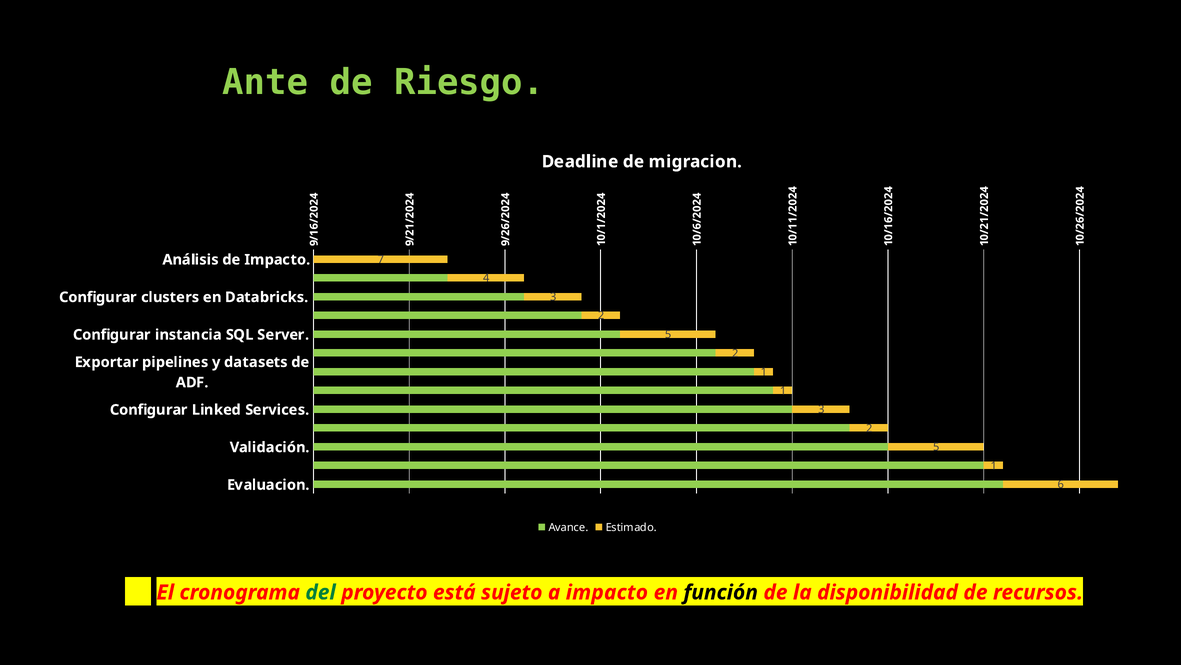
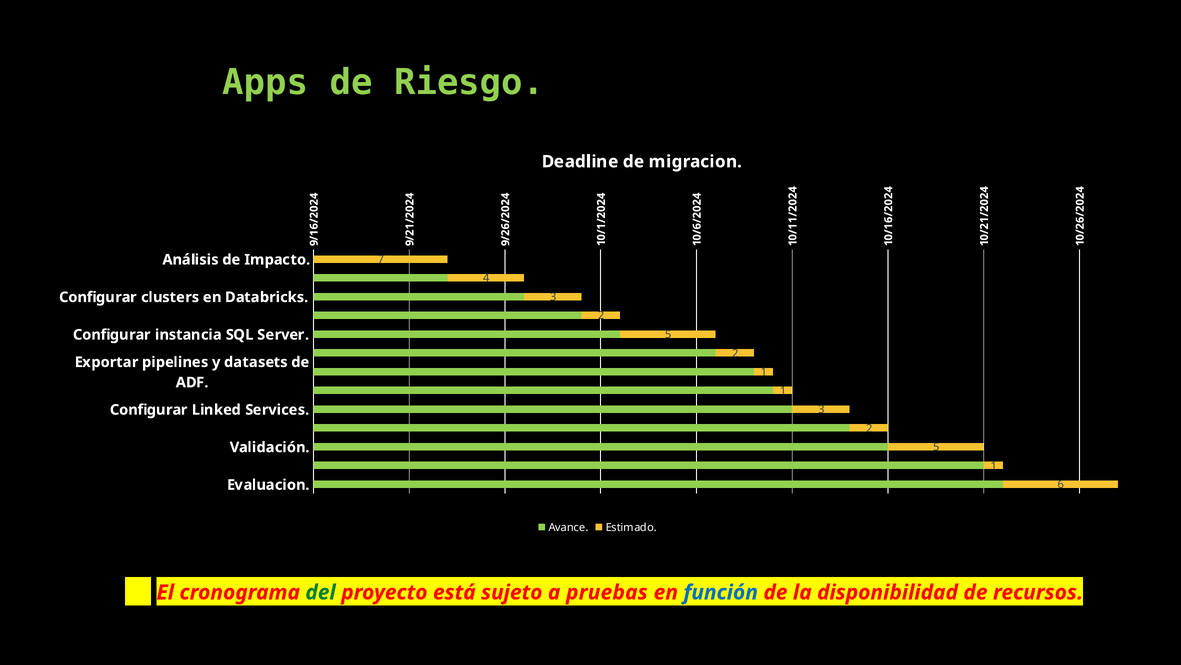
Ante: Ante -> Apps (265, 82)
a impacto: impacto -> pruebas (607, 592)
función colour: black -> blue (721, 592)
